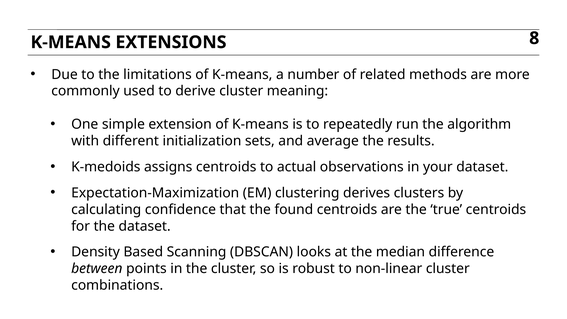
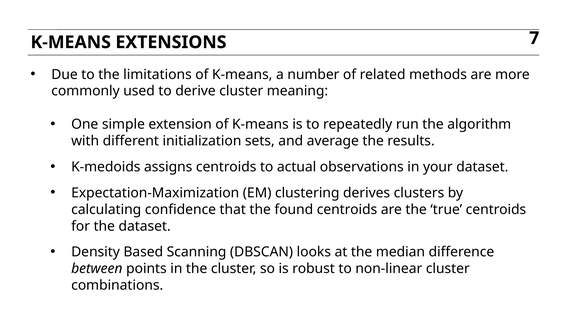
8: 8 -> 7 (534, 38)
